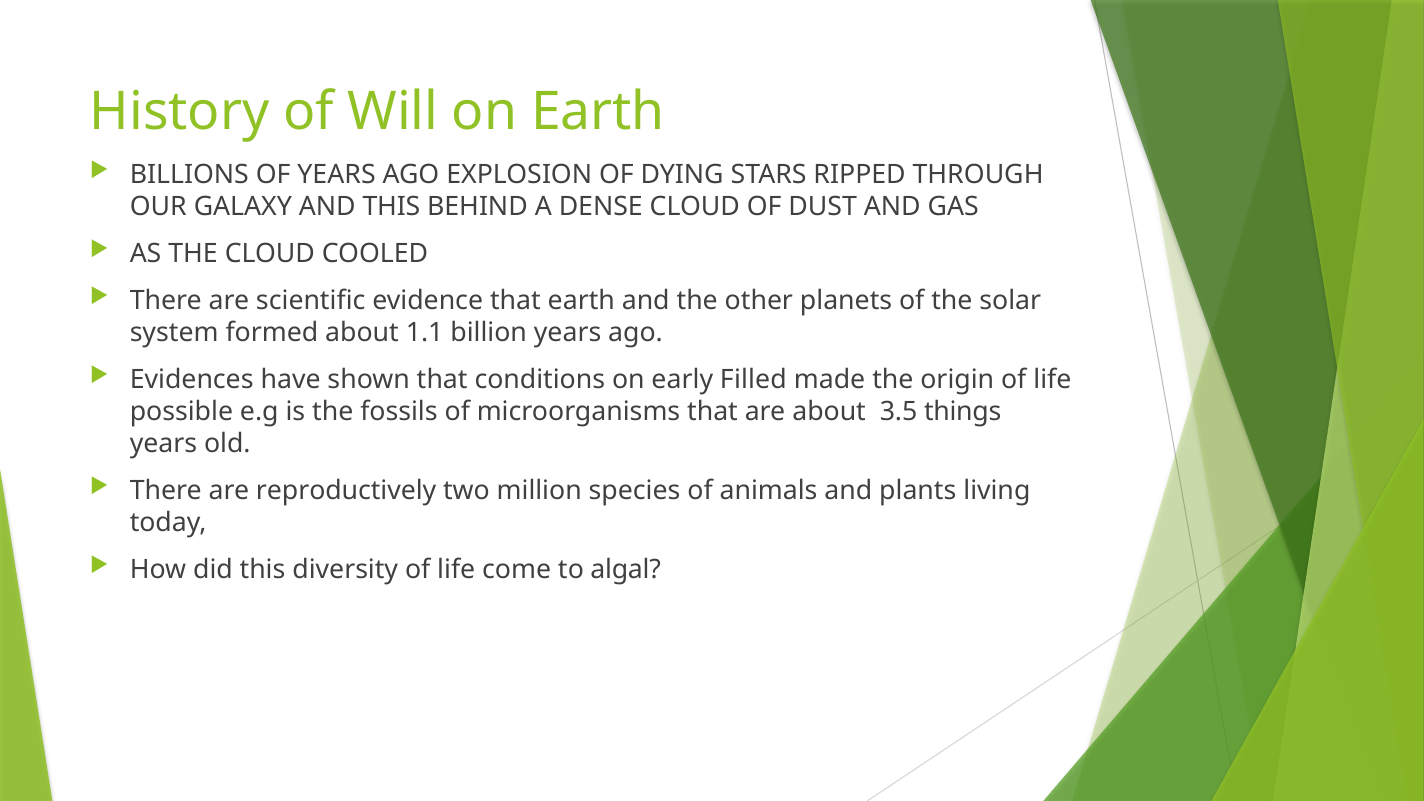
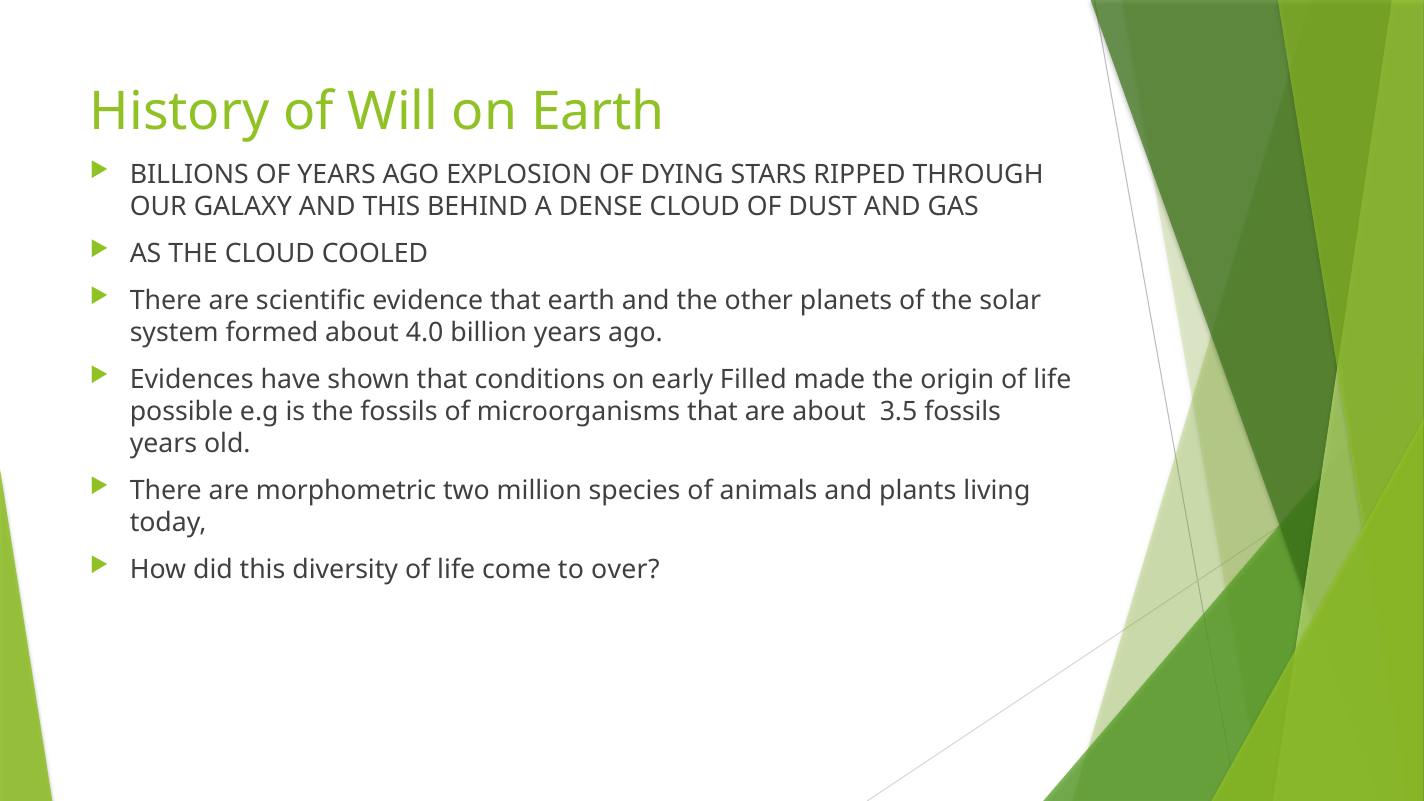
1.1: 1.1 -> 4.0 (425, 332)
3.5 things: things -> fossils (963, 411)
reproductively: reproductively -> morphometric (346, 490)
algal: algal -> over (625, 569)
